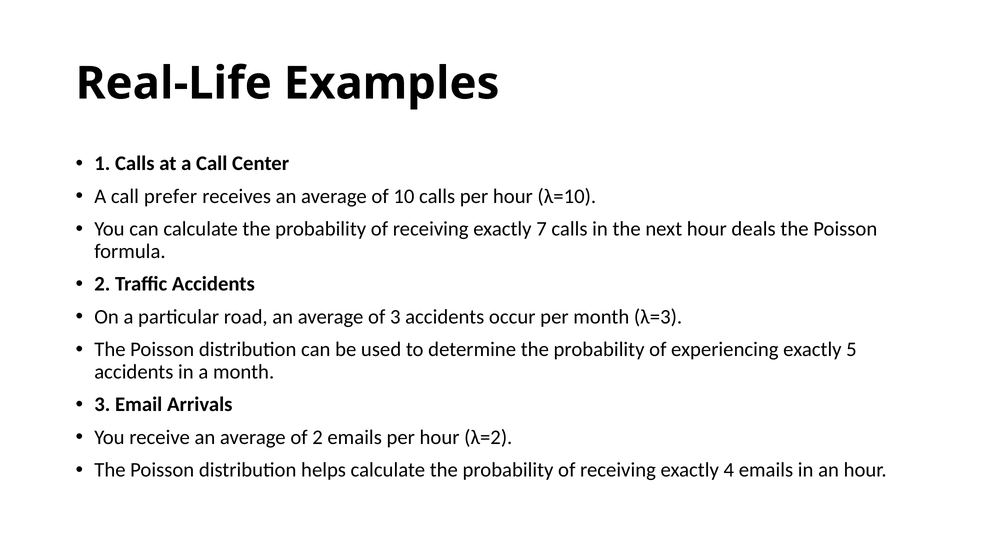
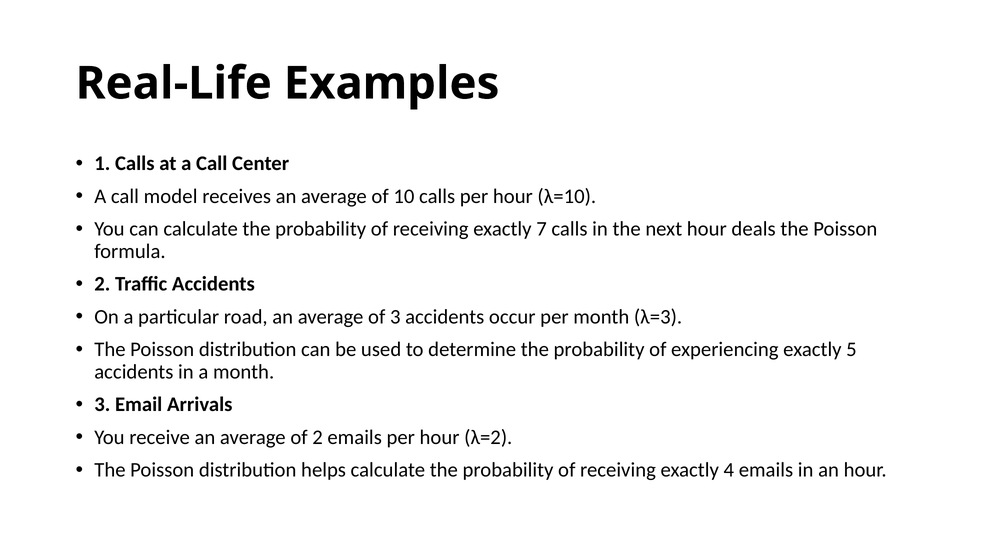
prefer: prefer -> model (171, 196)
